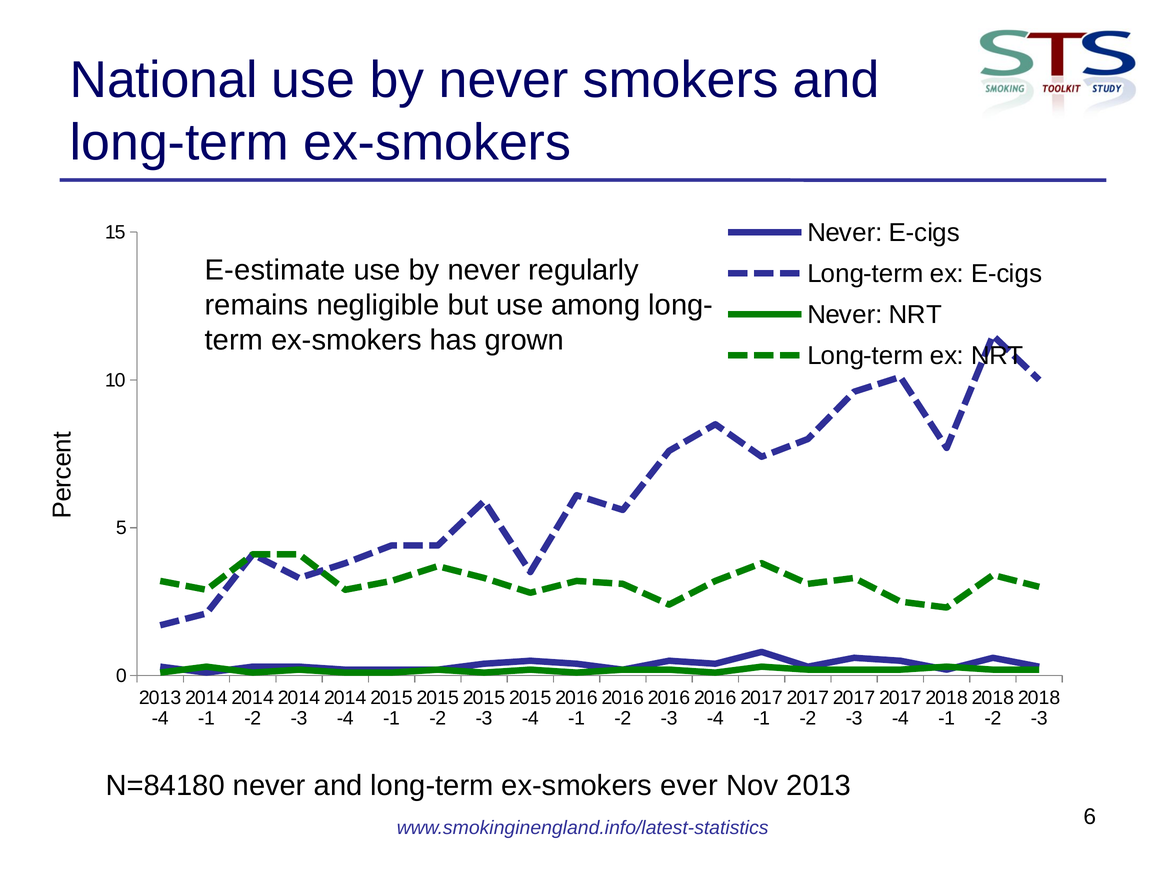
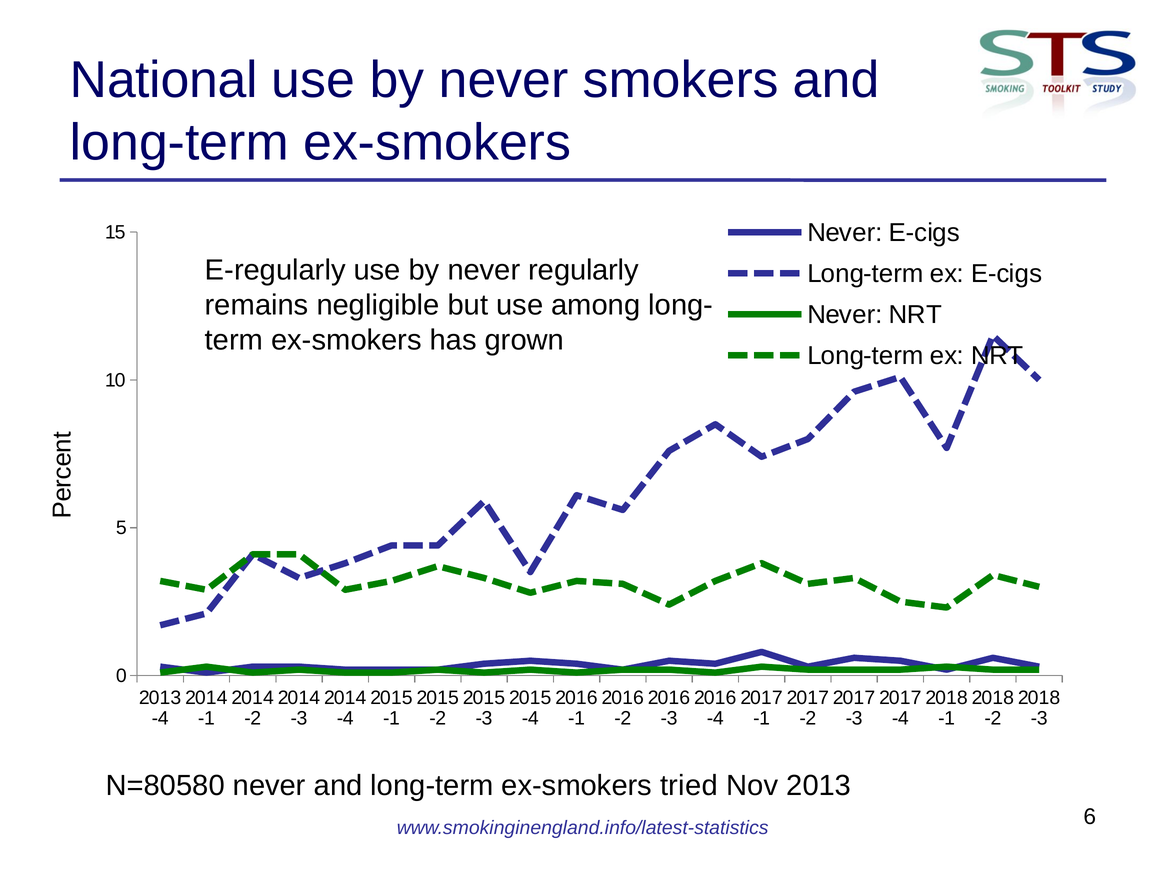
E-estimate: E-estimate -> E-regularly (275, 270)
N=84180: N=84180 -> N=80580 (165, 786)
ever: ever -> tried (689, 786)
